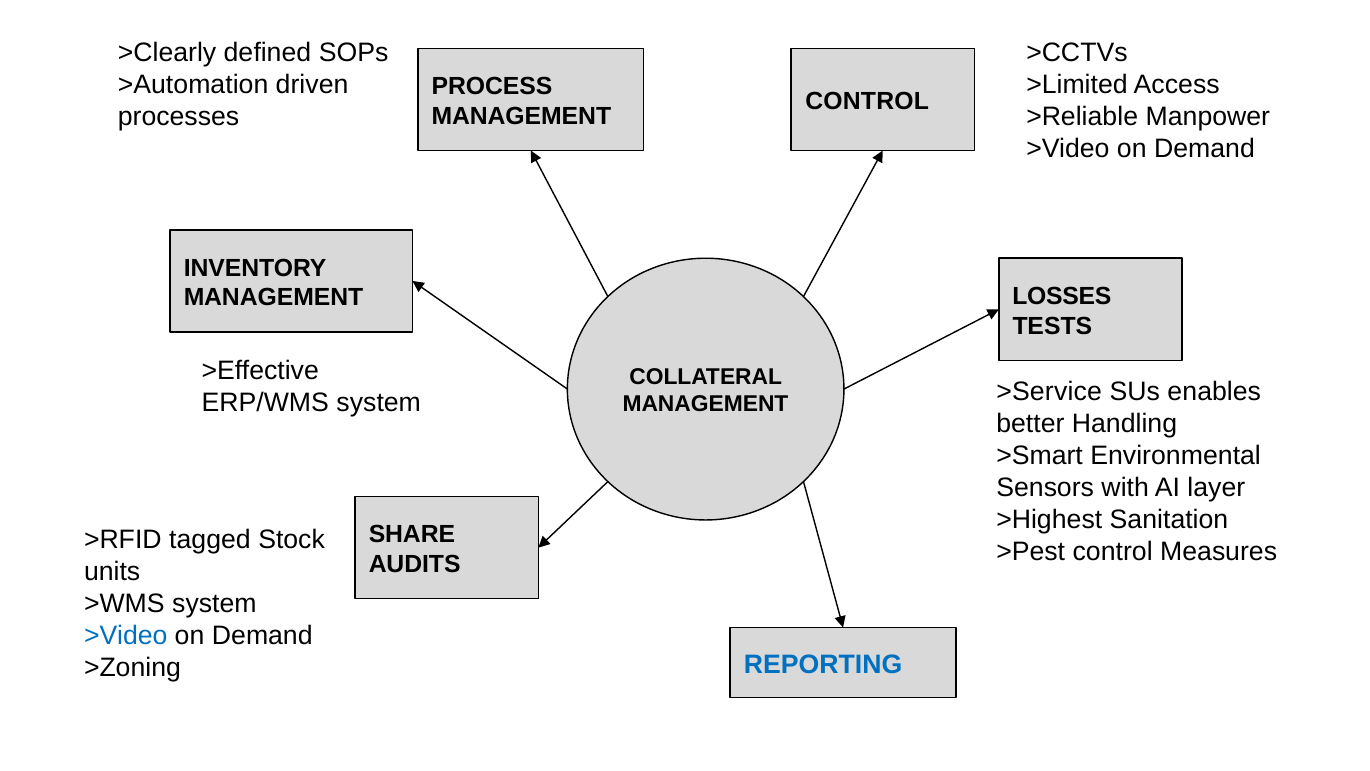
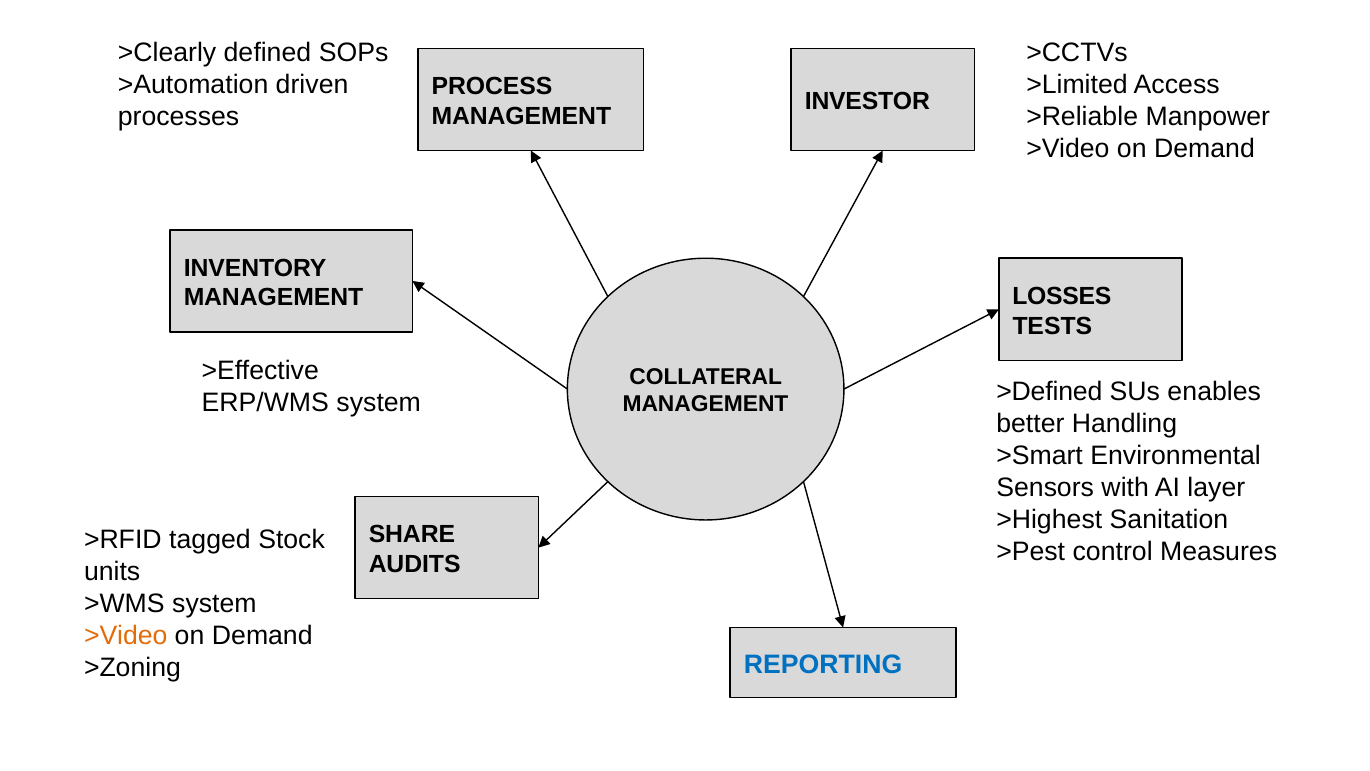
CONTROL: CONTROL -> INVESTOR (867, 101)
>Service: >Service -> >Defined (1049, 392)
>Video colour: blue -> orange (126, 636)
